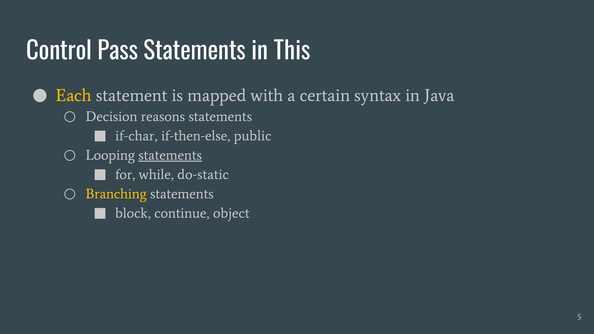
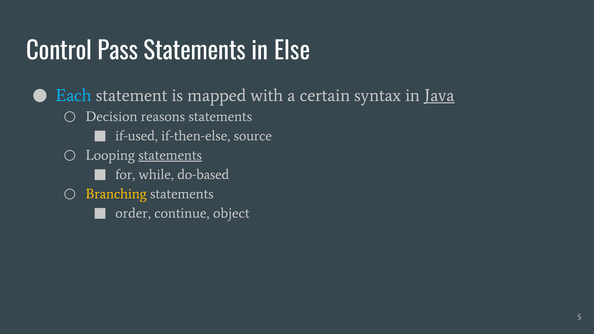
This: This -> Else (292, 51)
Each colour: yellow -> light blue (74, 96)
Java underline: none -> present (439, 96)
if-char: if-char -> if-used (137, 136)
public: public -> source (253, 136)
do-static: do-static -> do-based (203, 175)
block: block -> order (133, 213)
